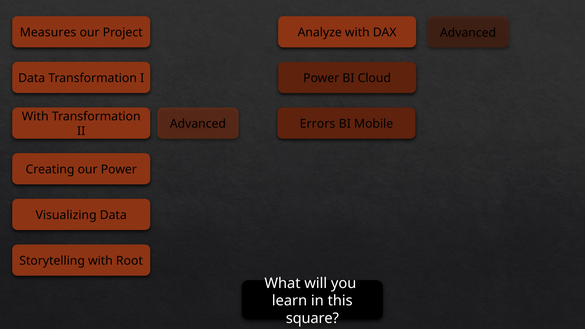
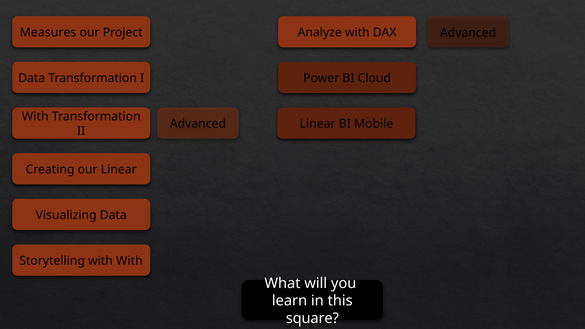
Errors: Errors -> Linear (318, 124)
our Power: Power -> Linear (119, 170)
with Root: Root -> With (129, 261)
